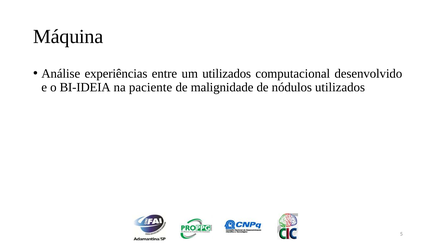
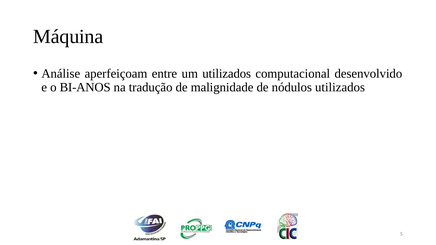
experiências: experiências -> aperfeiçoam (116, 74)
BI-IDEIA: BI-IDEIA -> BI-ANOS (85, 87)
paciente: paciente -> tradução (151, 87)
